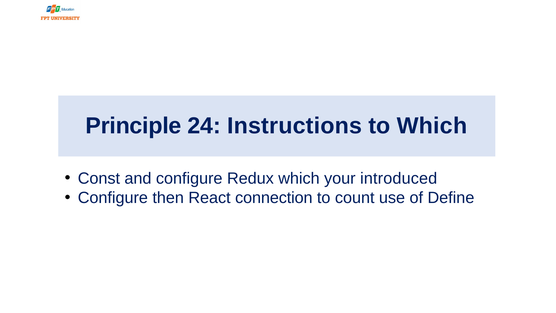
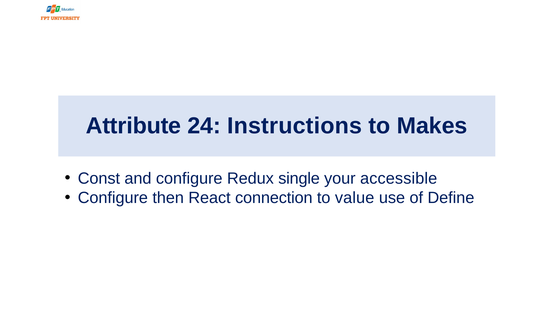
Principle: Principle -> Attribute (133, 126)
to Which: Which -> Makes (432, 126)
Redux which: which -> single (299, 178)
introduced: introduced -> accessible (399, 178)
count: count -> value (355, 198)
